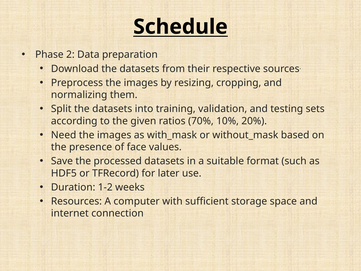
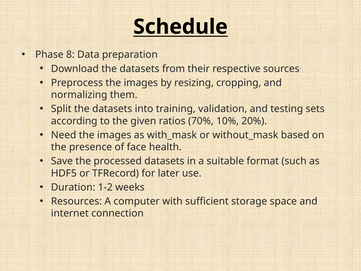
2: 2 -> 8 (70, 55)
values: values -> health (165, 147)
